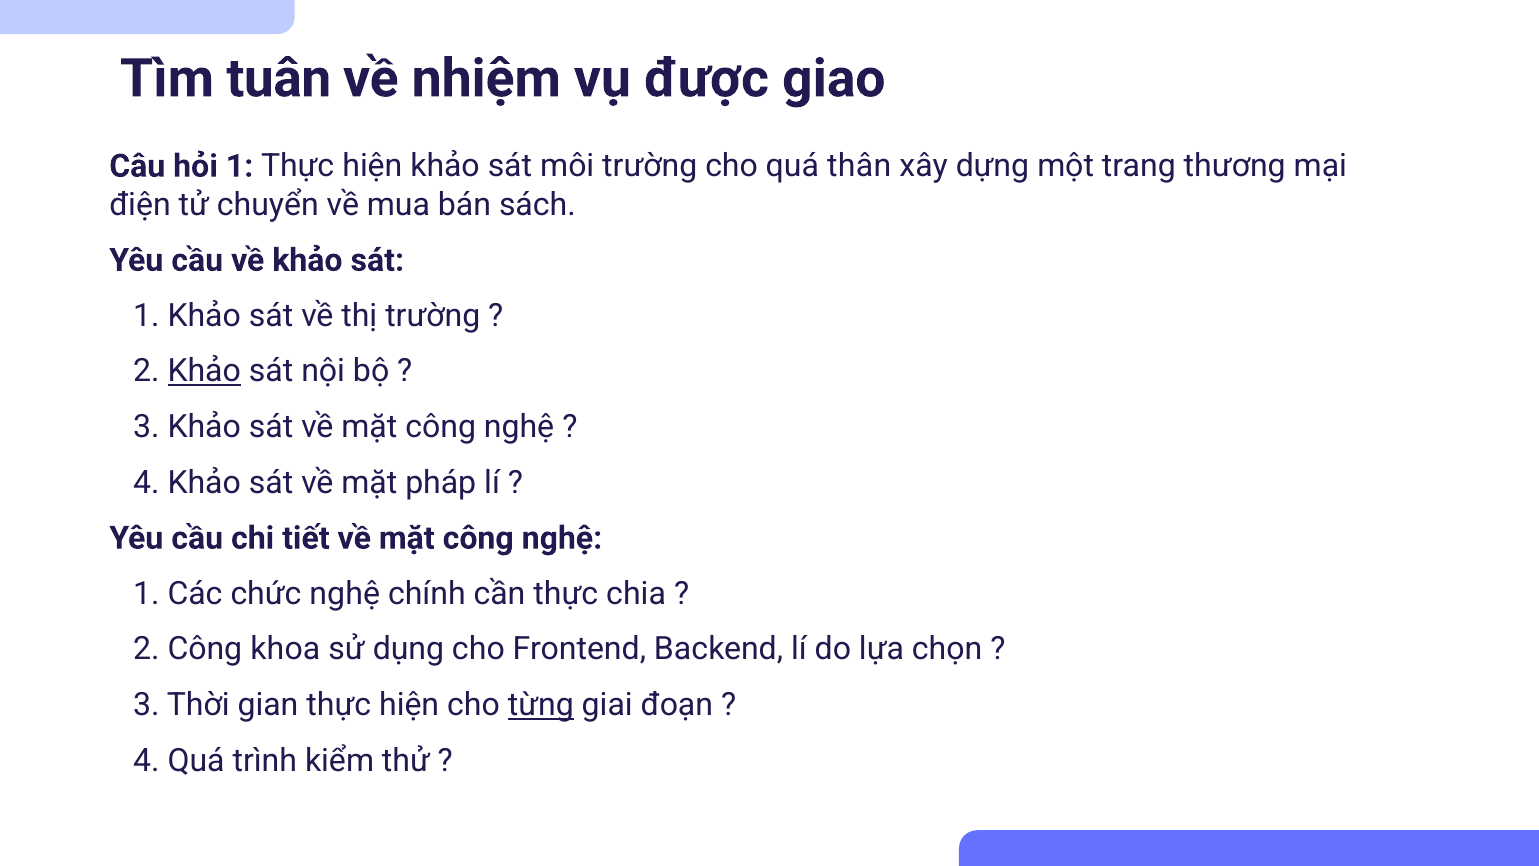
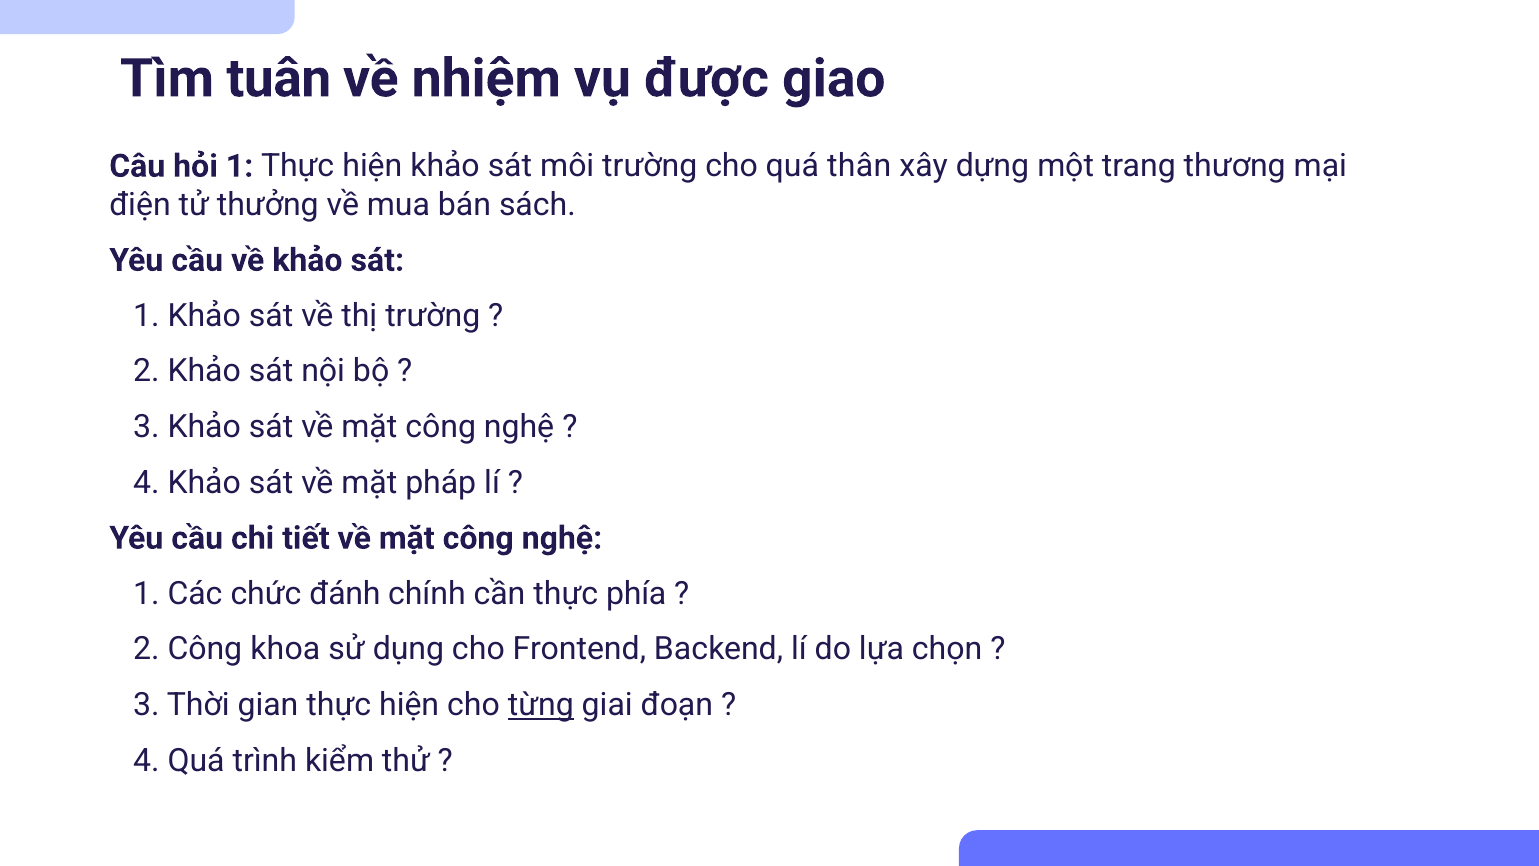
chuyển: chuyển -> thưởng (268, 205)
Khảo underline: present -> none (204, 371)
chức nghệ: nghệ -> đánh (345, 594)
chia: chia -> phía (636, 594)
